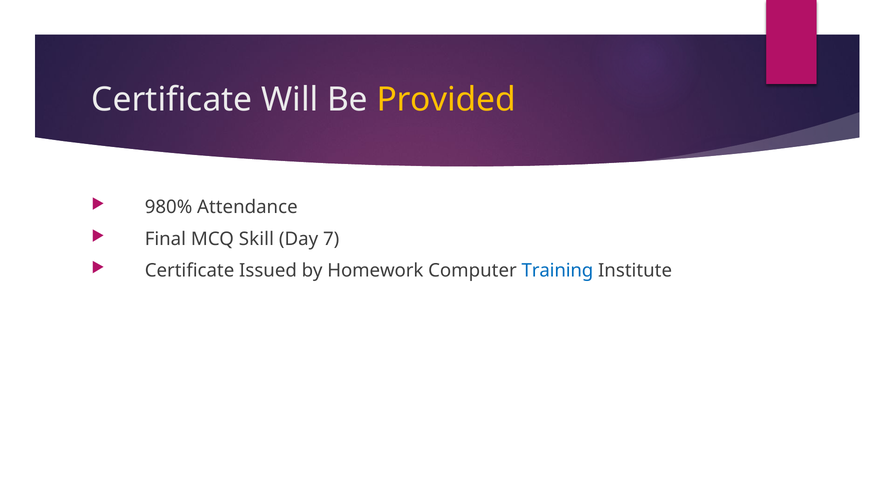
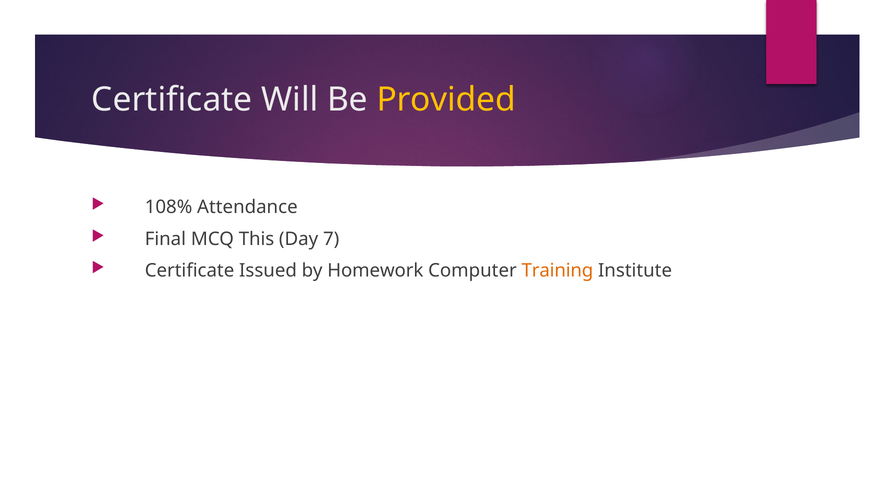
980%: 980% -> 108% (169, 207)
Skill: Skill -> This (256, 239)
Training colour: blue -> orange (557, 271)
